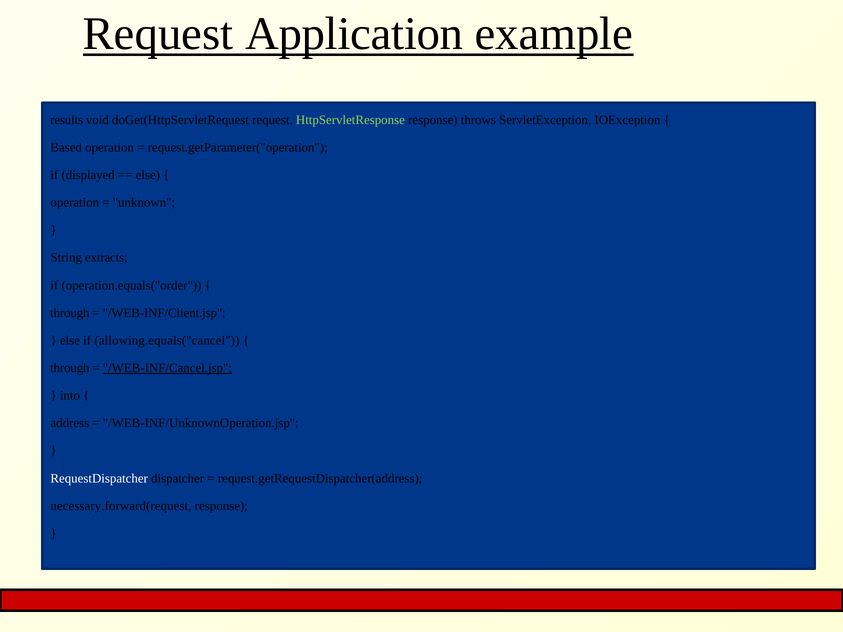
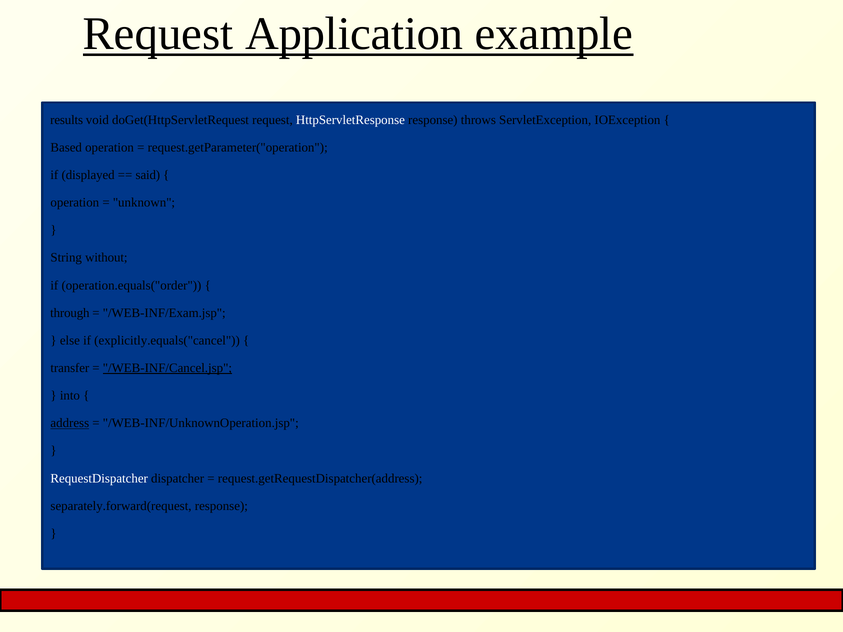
HttpServletResponse colour: light green -> white (350, 120)
else: else -> said (148, 175)
extracts: extracts -> without (106, 258)
/WEB-INF/Client.jsp: /WEB-INF/Client.jsp -> /WEB-INF/Exam.jsp (164, 313)
allowing.equals("cancel: allowing.equals("cancel -> explicitly.equals("cancel (167, 341)
through: through -> transfer (70, 368)
address underline: none -> present (70, 423)
necessary.forward(request: necessary.forward(request -> separately.forward(request (121, 506)
